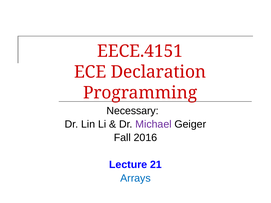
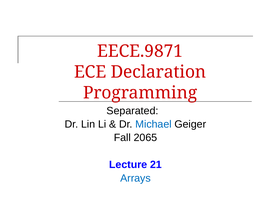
EECE.4151: EECE.4151 -> EECE.9871 (140, 51)
Necessary: Necessary -> Separated (133, 111)
Michael colour: purple -> blue (154, 124)
2016: 2016 -> 2065 (145, 138)
